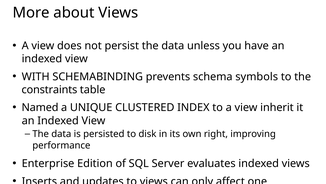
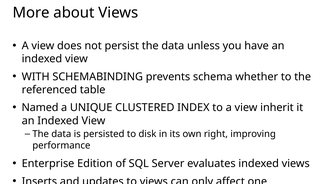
symbols: symbols -> whether (257, 76)
constraints: constraints -> referenced (49, 89)
